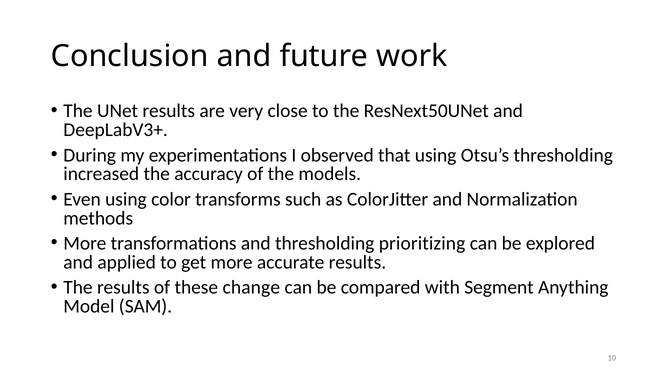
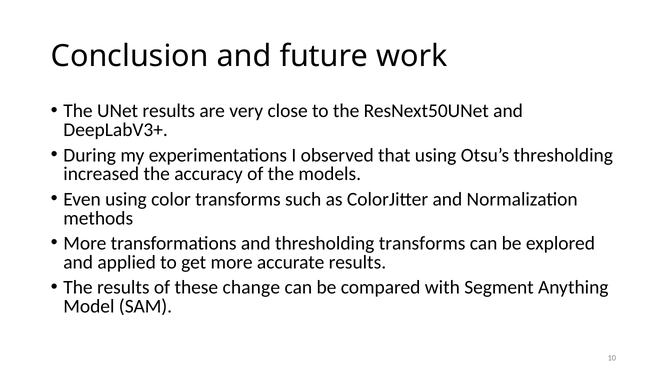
thresholding prioritizing: prioritizing -> transforms (422, 243)
